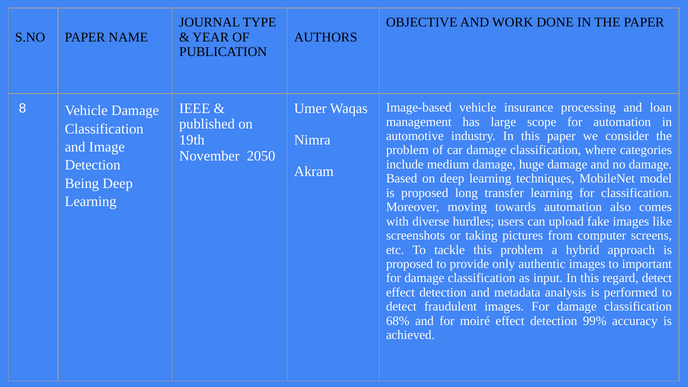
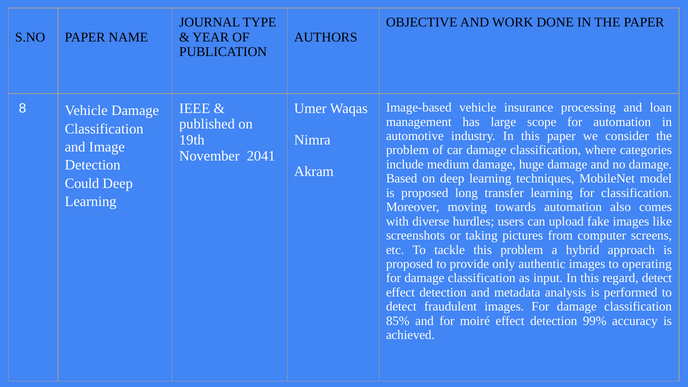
2050: 2050 -> 2041 (261, 156)
Being: Being -> Could (82, 183)
important: important -> operating (647, 264)
68%: 68% -> 85% (398, 321)
